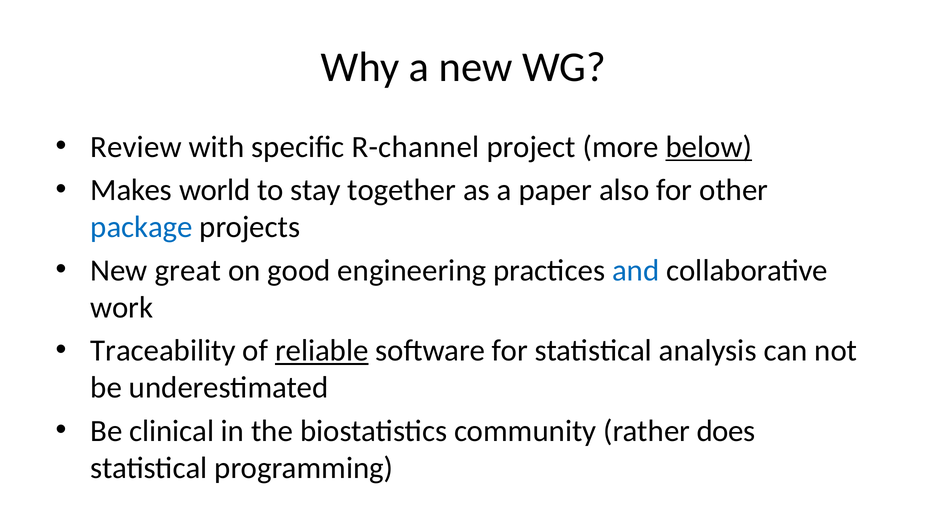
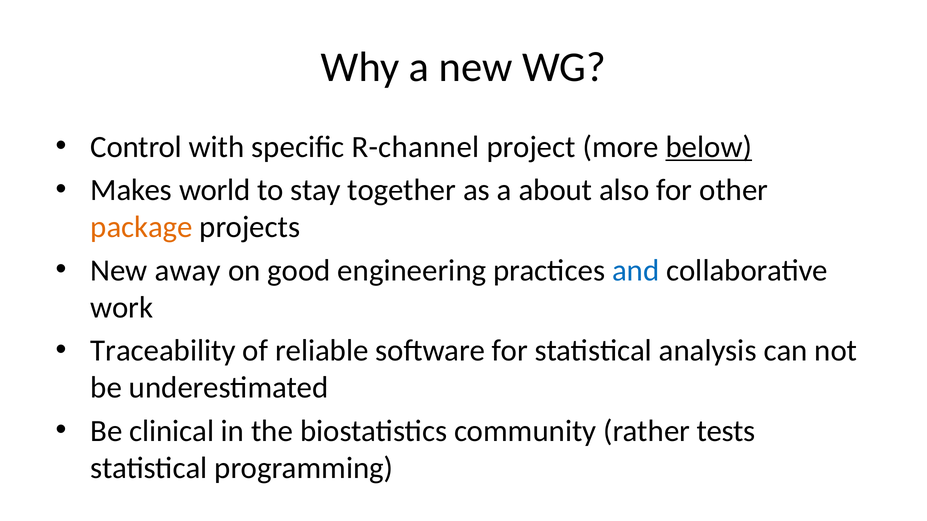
Review: Review -> Control (136, 147)
paper: paper -> about (555, 190)
package colour: blue -> orange (141, 227)
great: great -> away (188, 271)
reliable underline: present -> none (322, 351)
does: does -> tests (726, 431)
